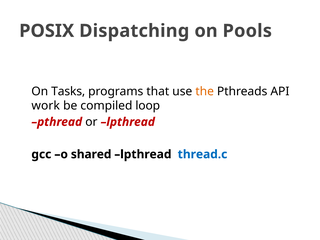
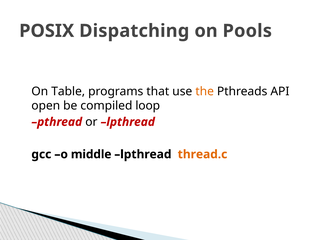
Tasks: Tasks -> Table (68, 91)
work: work -> open (46, 106)
shared: shared -> middle (91, 154)
thread.c colour: blue -> orange (202, 154)
